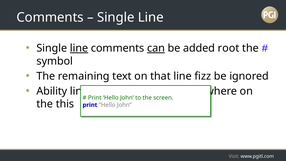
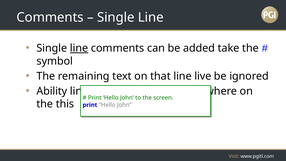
can underline: present -> none (156, 48)
root: root -> take (229, 48)
line fizz: fizz -> live (203, 76)
